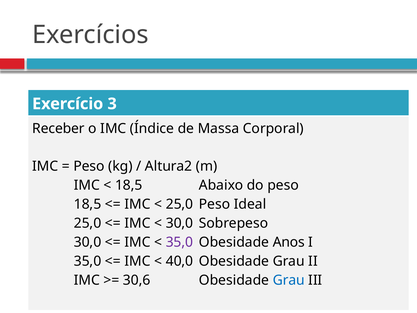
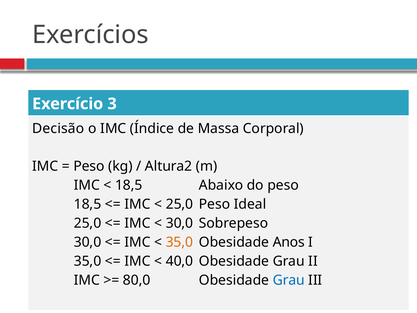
Receber: Receber -> Decisão (58, 128)
35,0 colour: purple -> orange (179, 242)
30,6: 30,6 -> 80,0 (137, 280)
